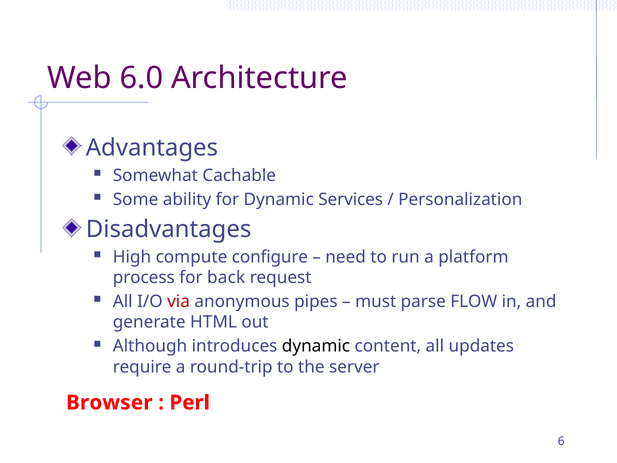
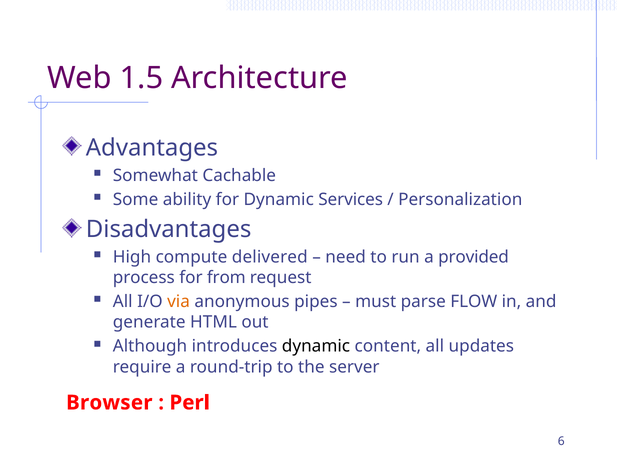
6.0: 6.0 -> 1.5 (141, 78)
configure: configure -> delivered (270, 257)
platform: platform -> provided (474, 257)
back: back -> from (226, 278)
via colour: red -> orange (179, 302)
